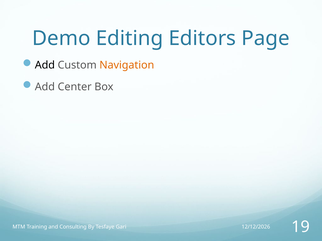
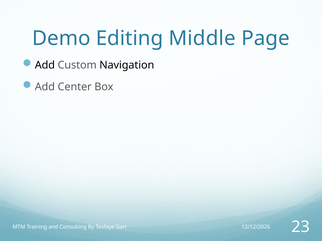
Editors: Editors -> Middle (202, 38)
Navigation colour: orange -> black (127, 65)
19: 19 -> 23 (301, 227)
